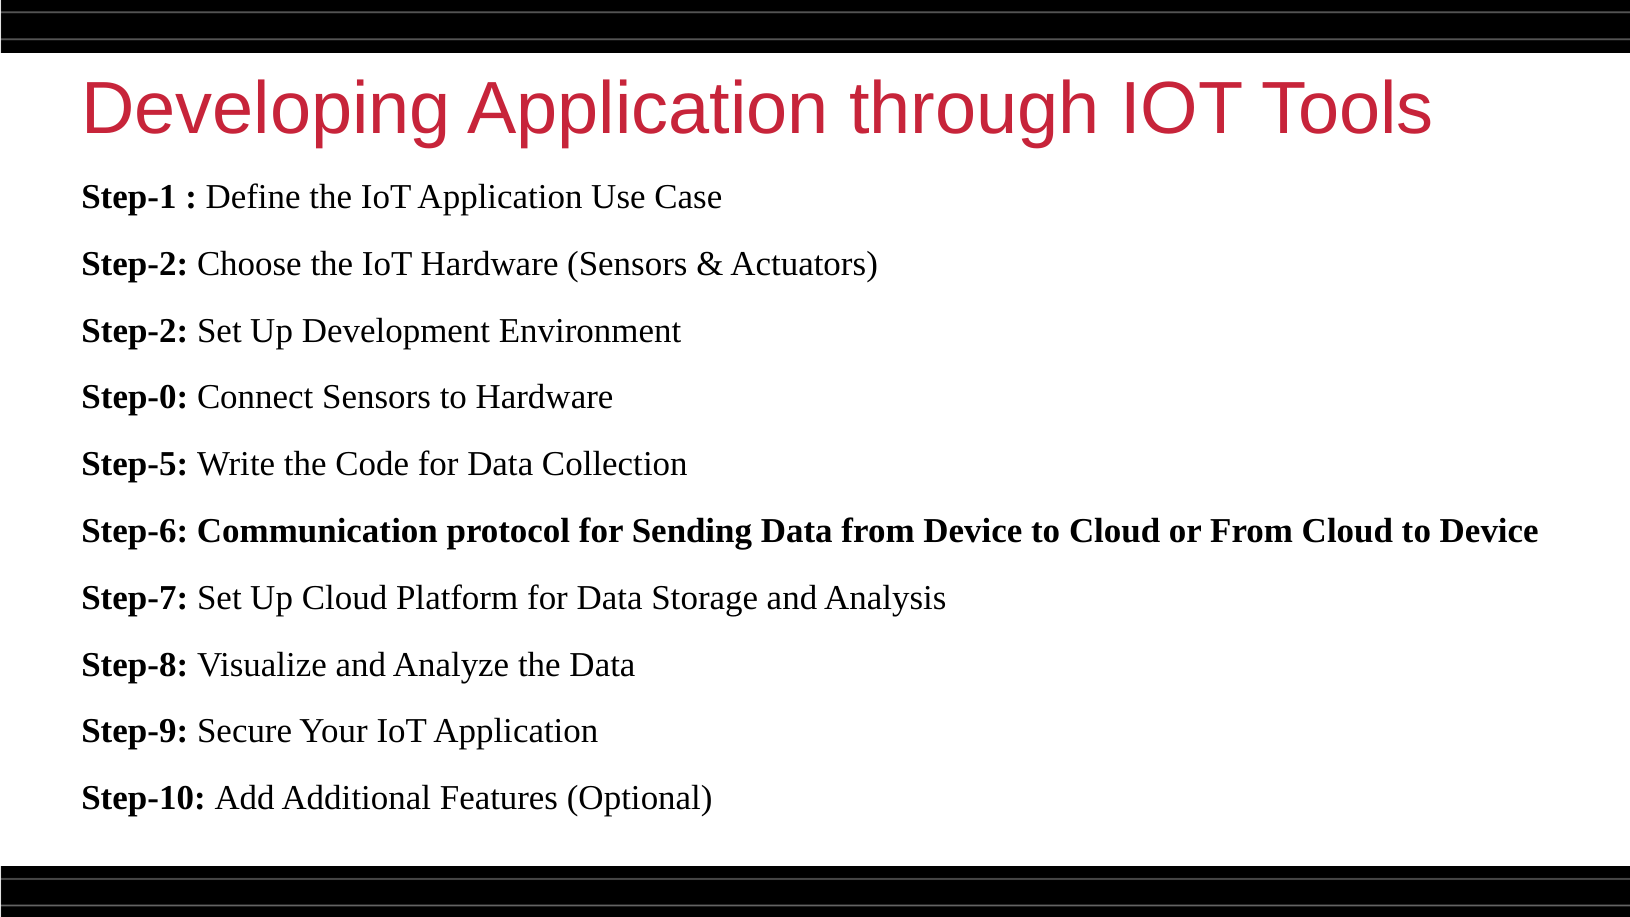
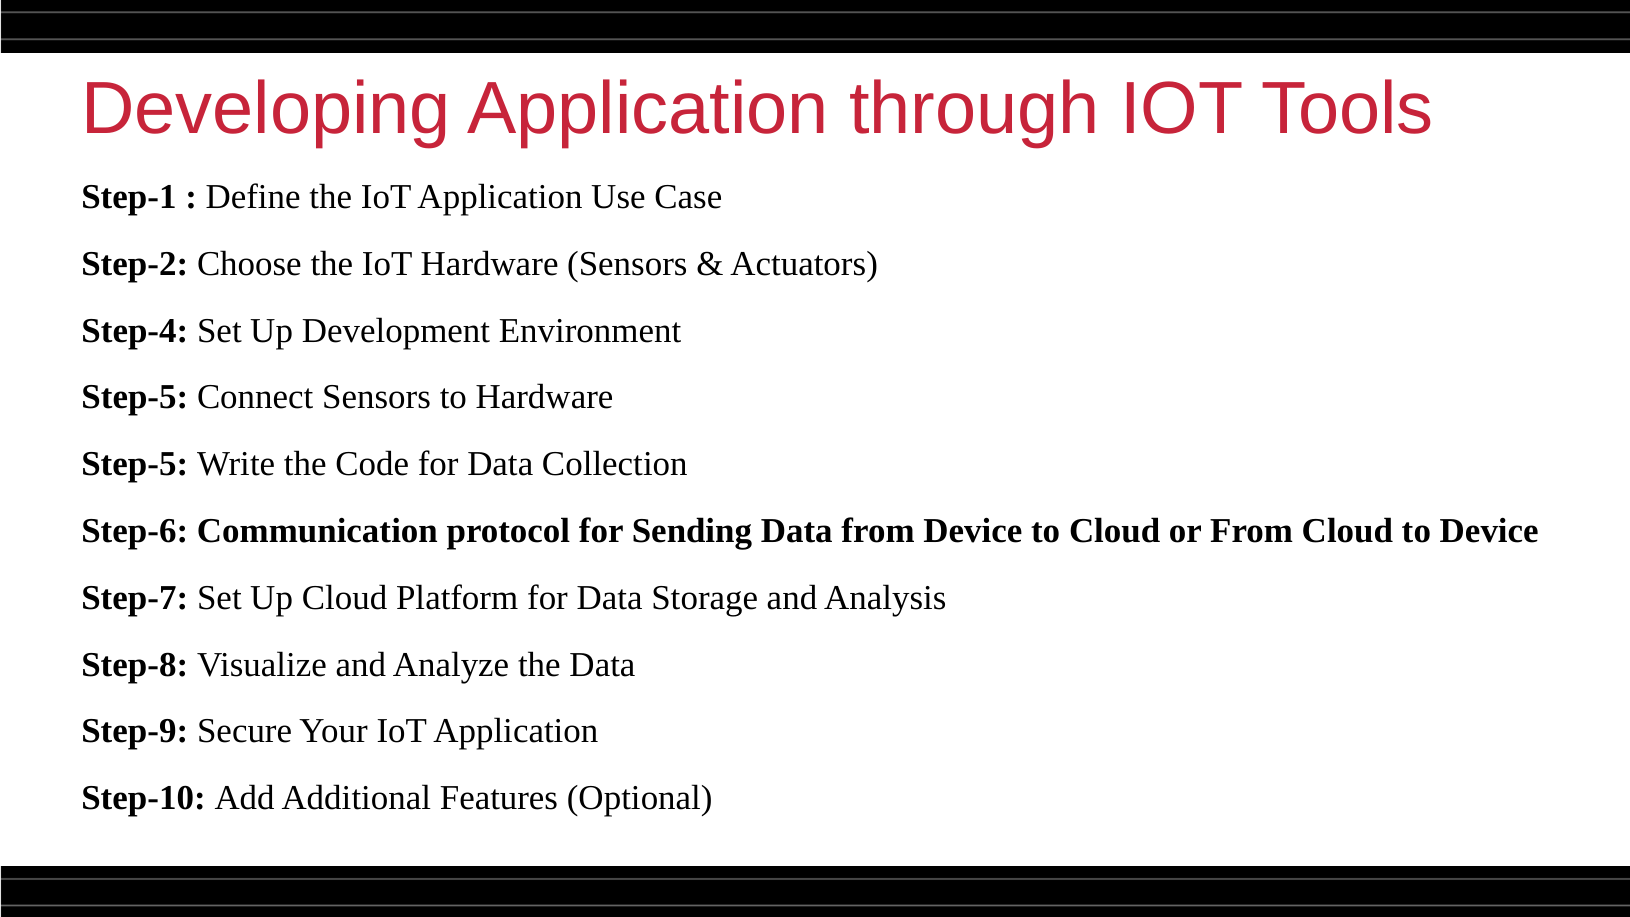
Step-2: Step-2 -> Step-4 (135, 331)
Step-0: Step-0 -> Step-5 (135, 397)
